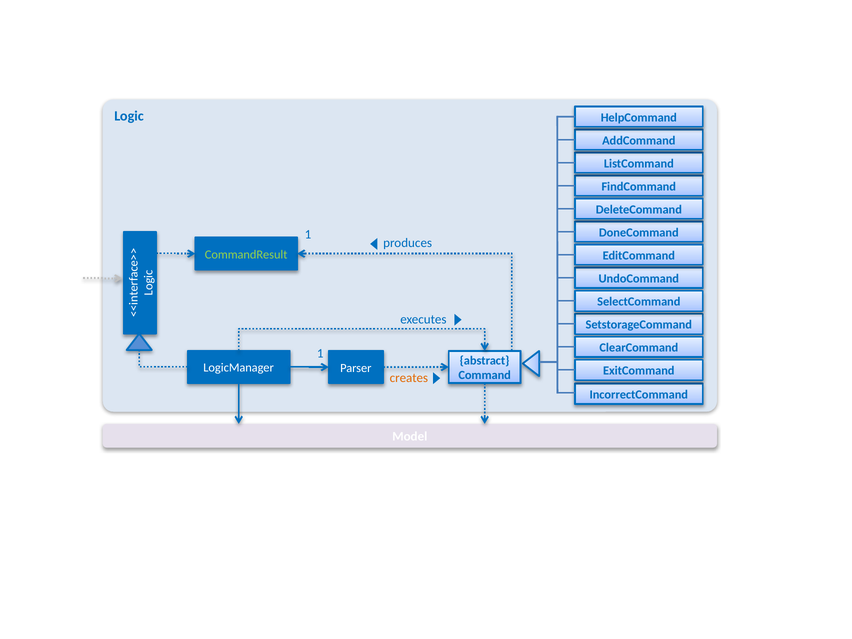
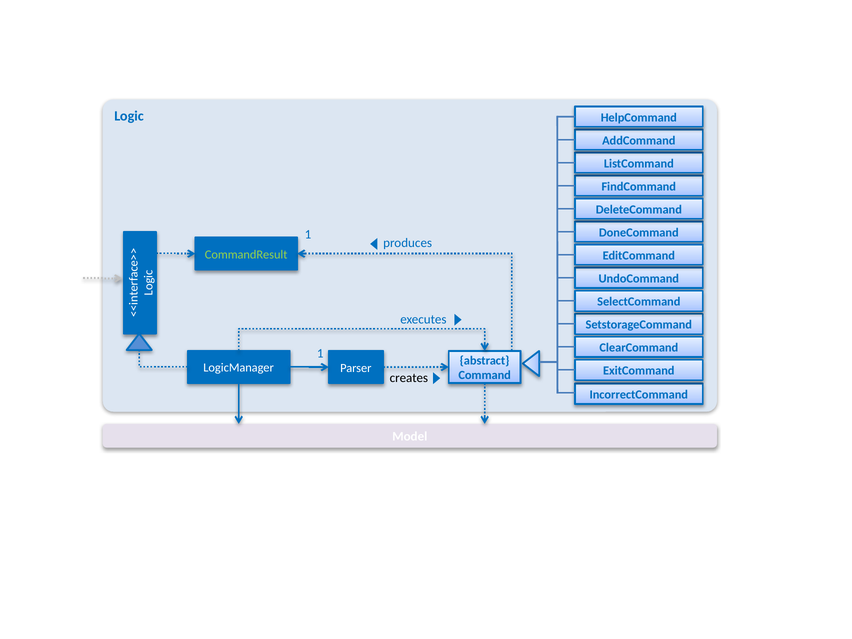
creates colour: orange -> black (409, 378)
